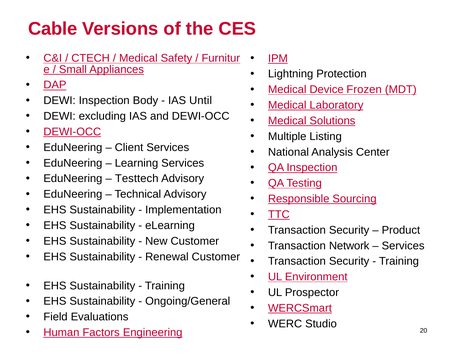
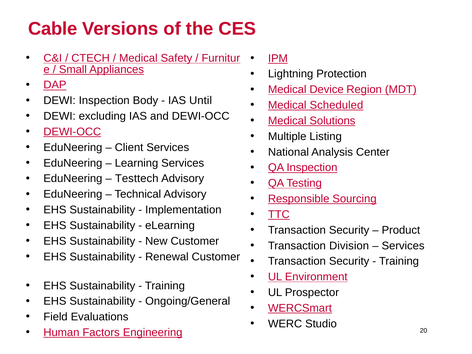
Frozen: Frozen -> Region (364, 90)
Laboratory: Laboratory -> Scheduled (336, 105)
Network: Network -> Division (349, 246)
